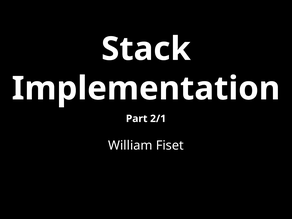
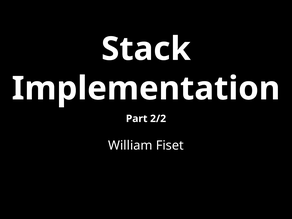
2/1: 2/1 -> 2/2 (158, 119)
